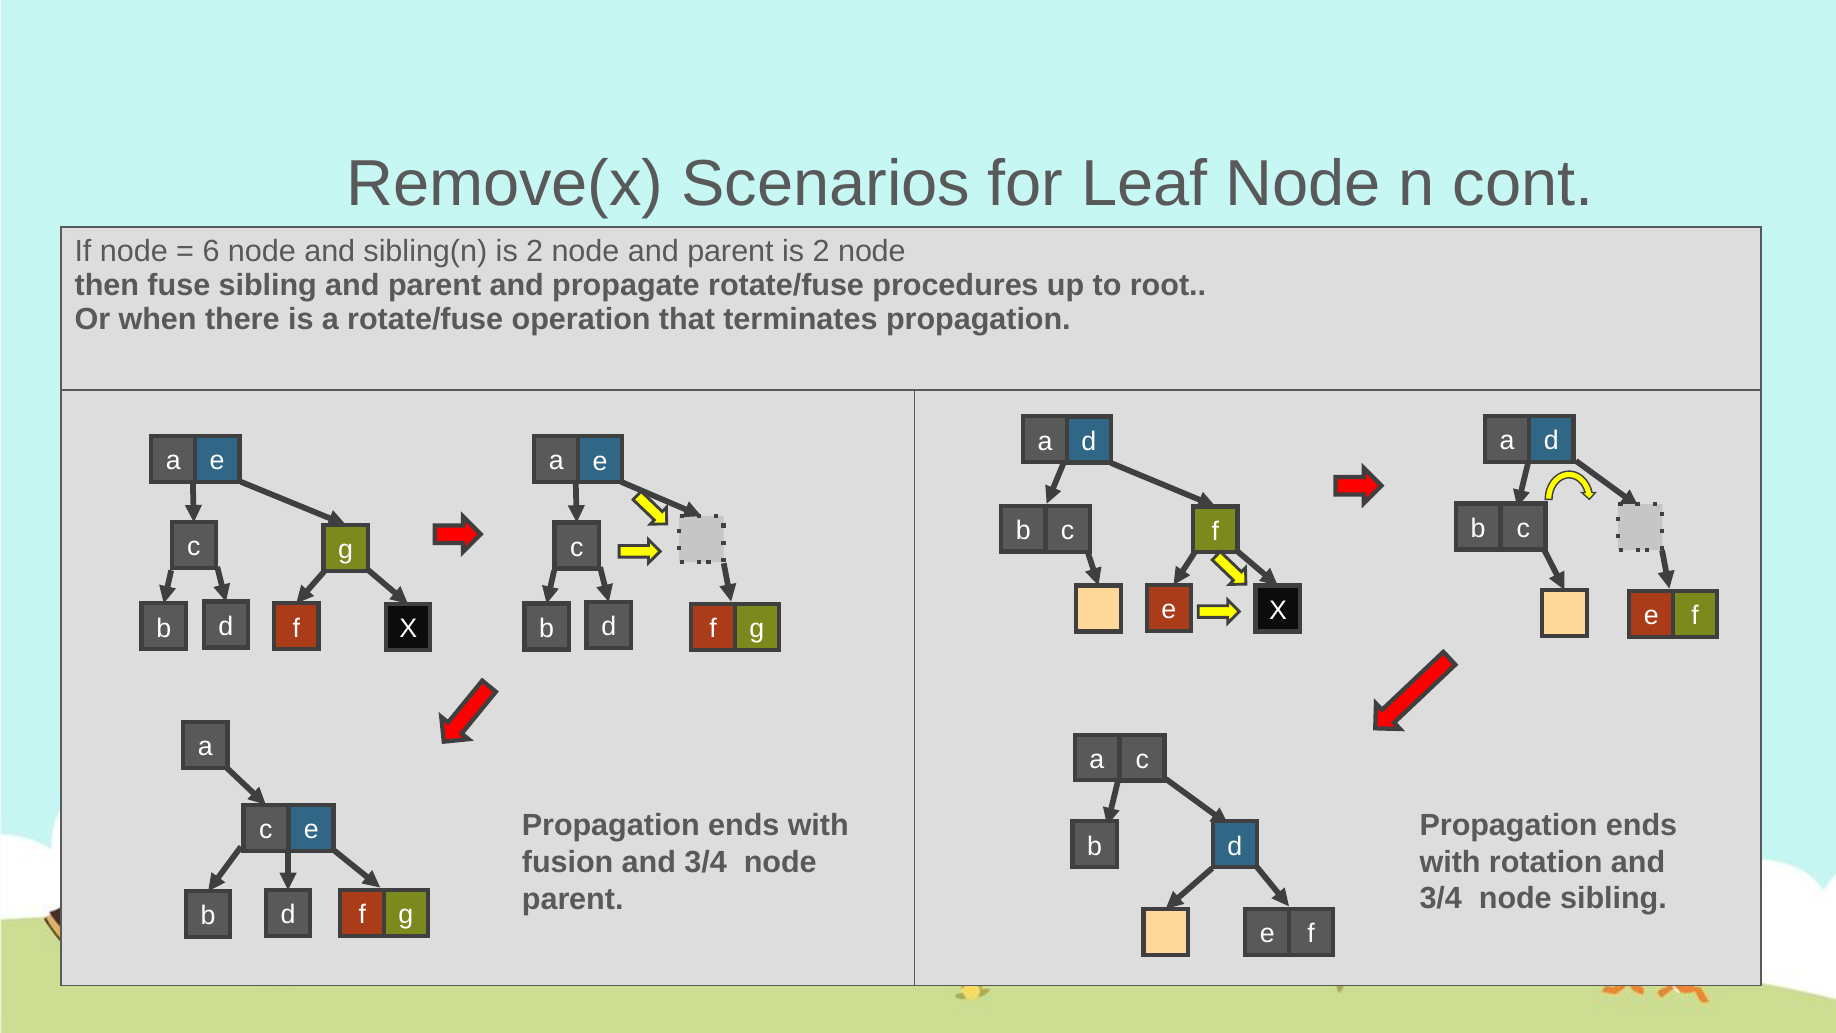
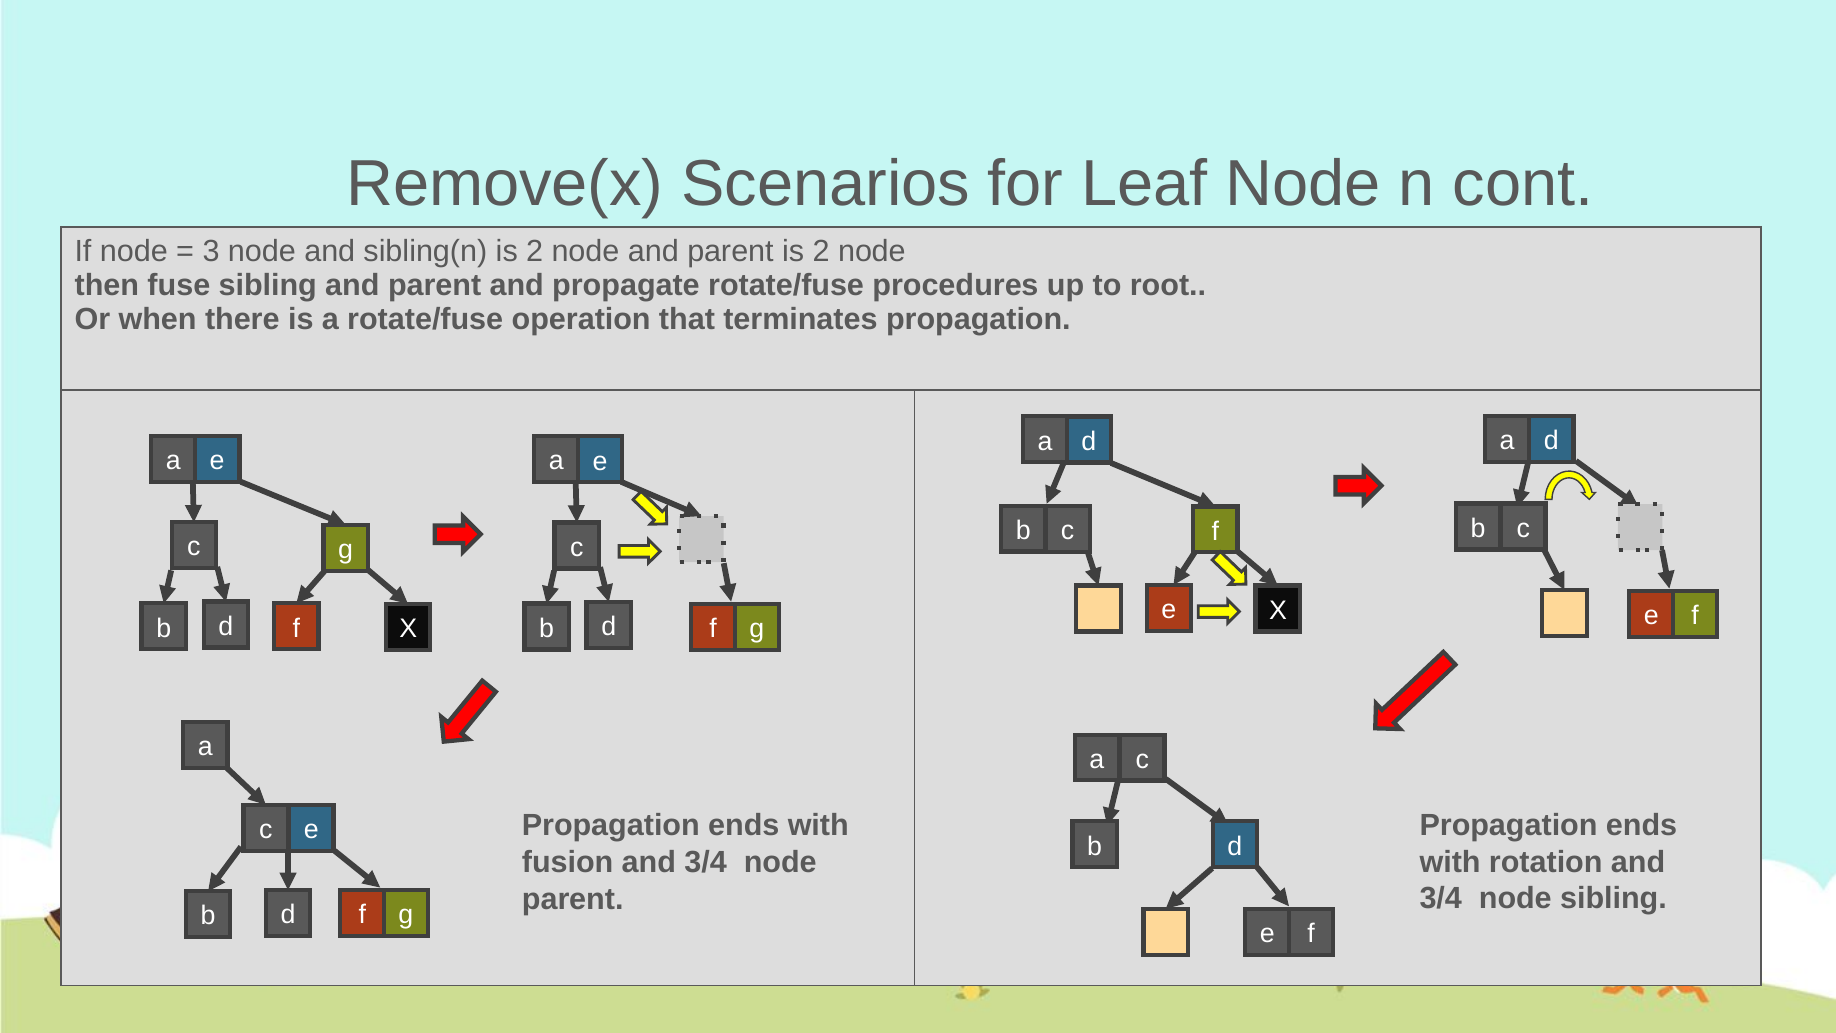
6: 6 -> 3 (211, 251)
